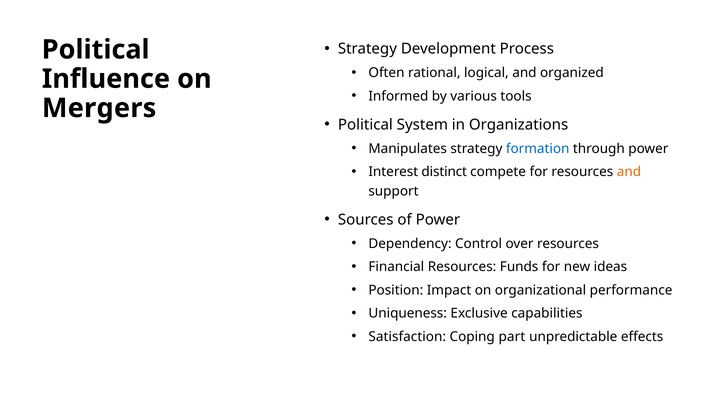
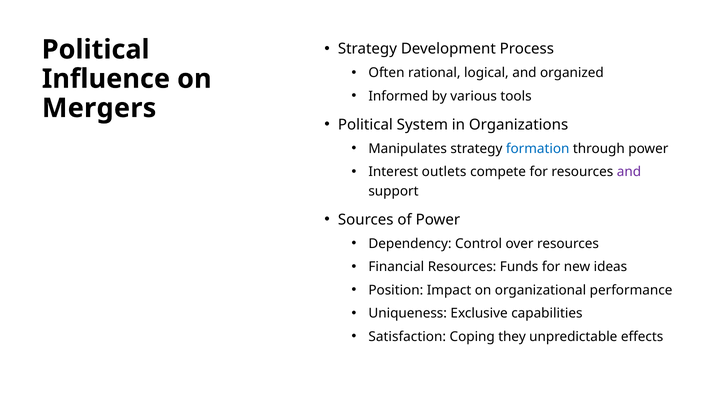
distinct: distinct -> outlets (444, 172)
and colour: orange -> purple (629, 172)
part: part -> they (512, 337)
